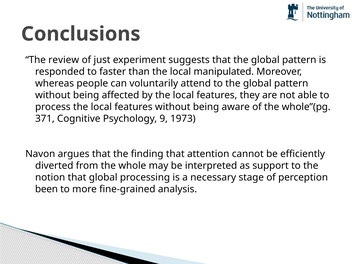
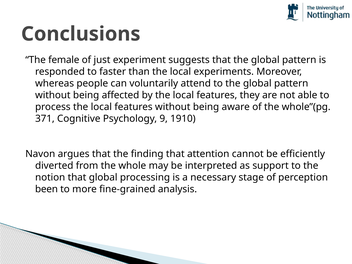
review: review -> female (64, 60)
manipulated: manipulated -> experiments (224, 72)
1973: 1973 -> 1910 (183, 119)
